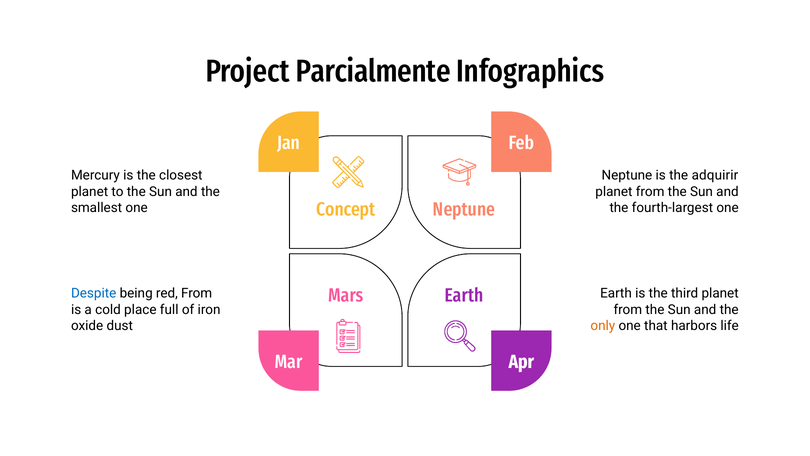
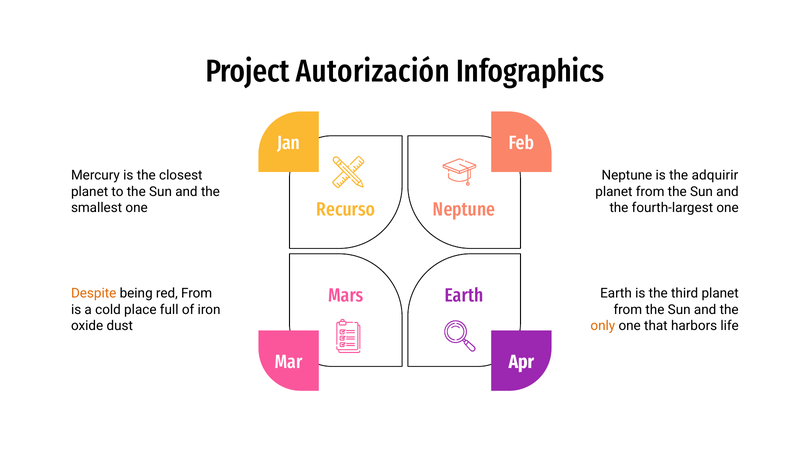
Parcialmente: Parcialmente -> Autorización (373, 71)
Concept: Concept -> Recurso (346, 209)
Despite colour: blue -> orange (94, 293)
